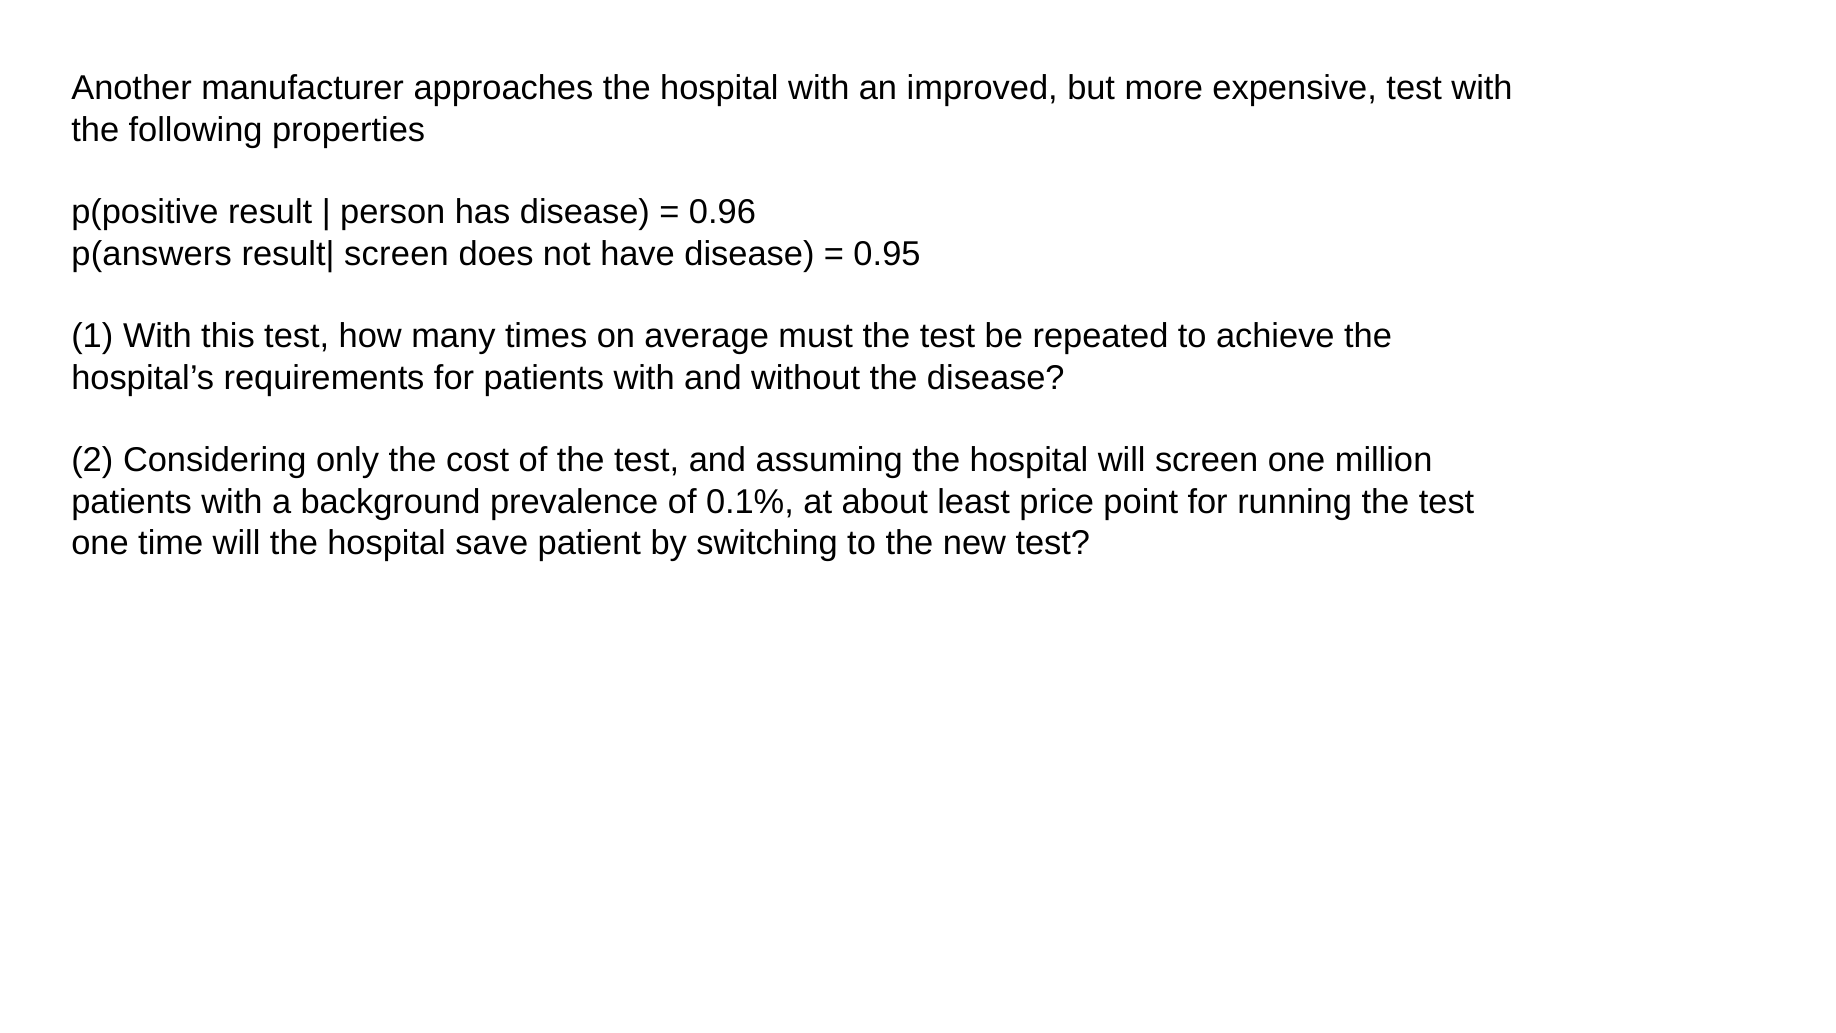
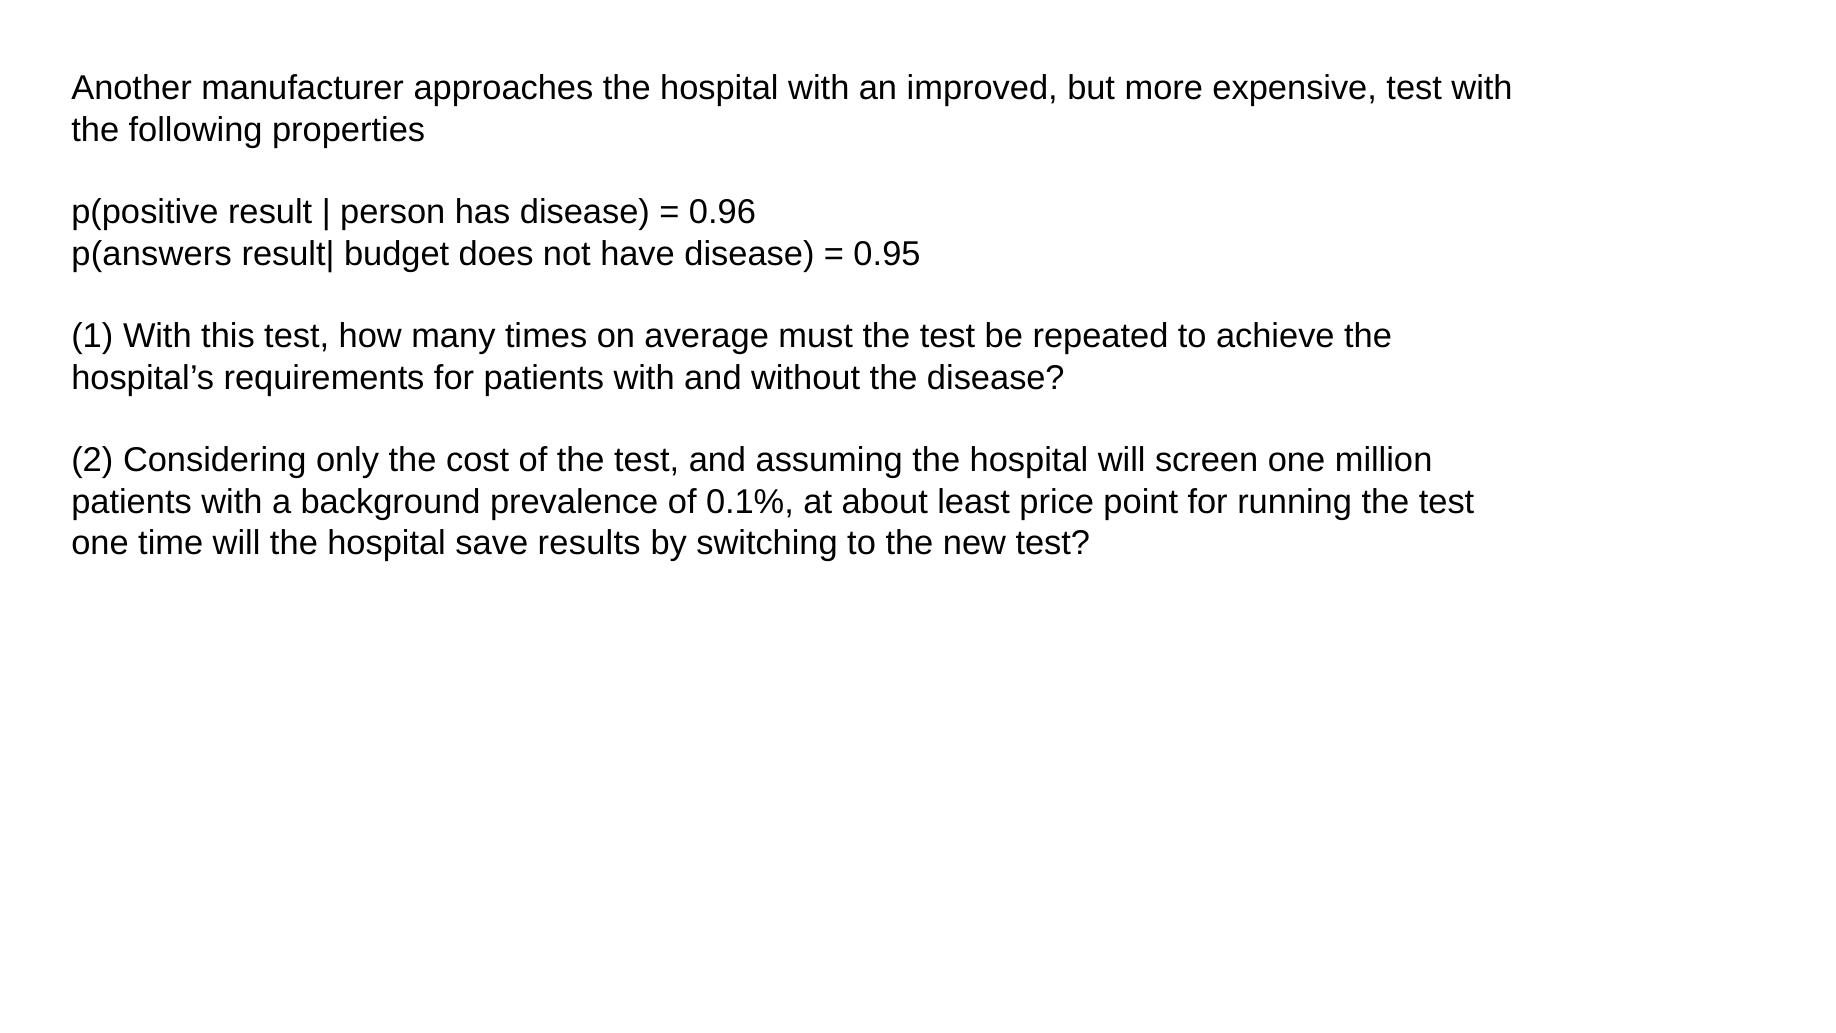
screen: screen -> budget (397, 254)
patient: patient -> results (589, 543)
